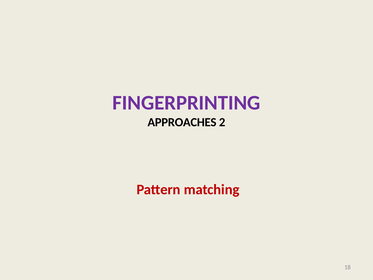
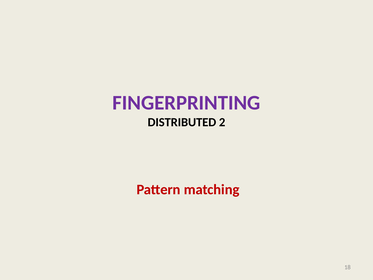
APPROACHES: APPROACHES -> DISTRIBUTED (182, 122)
